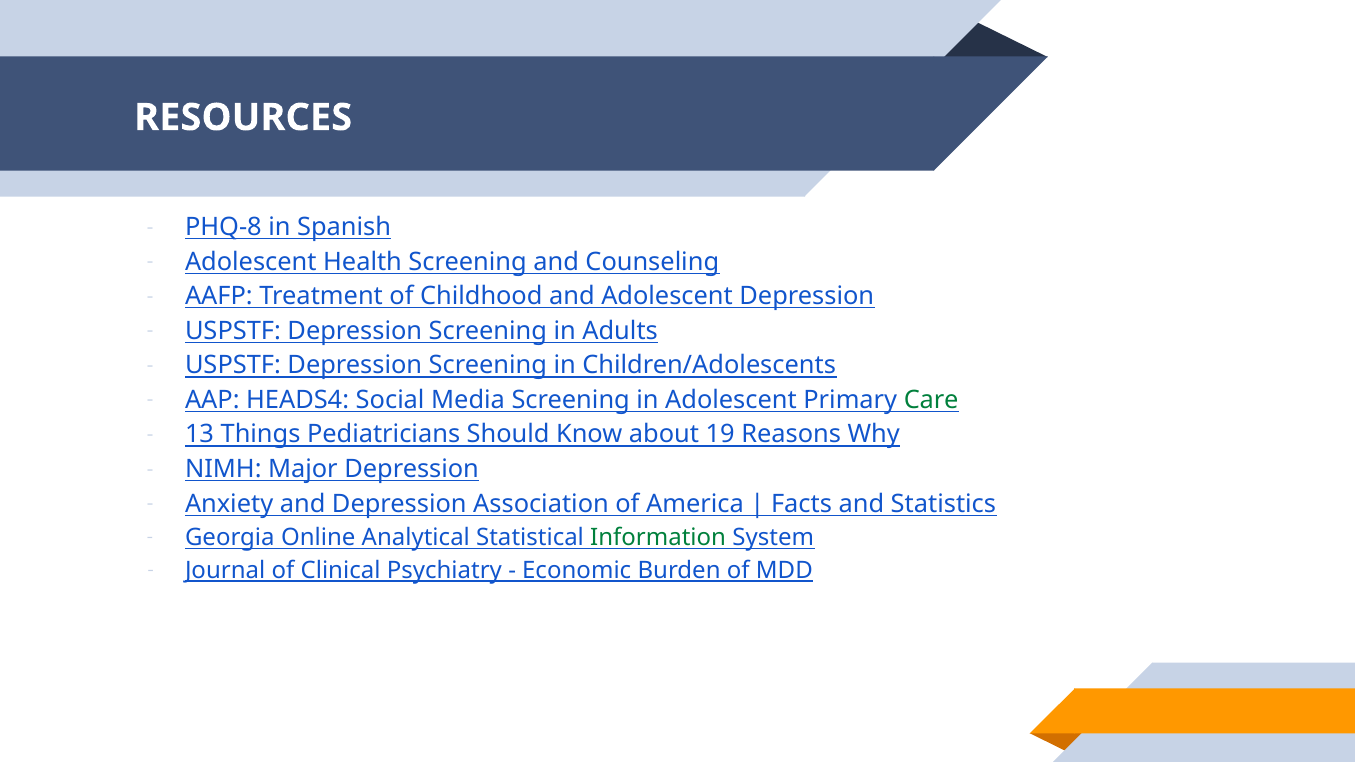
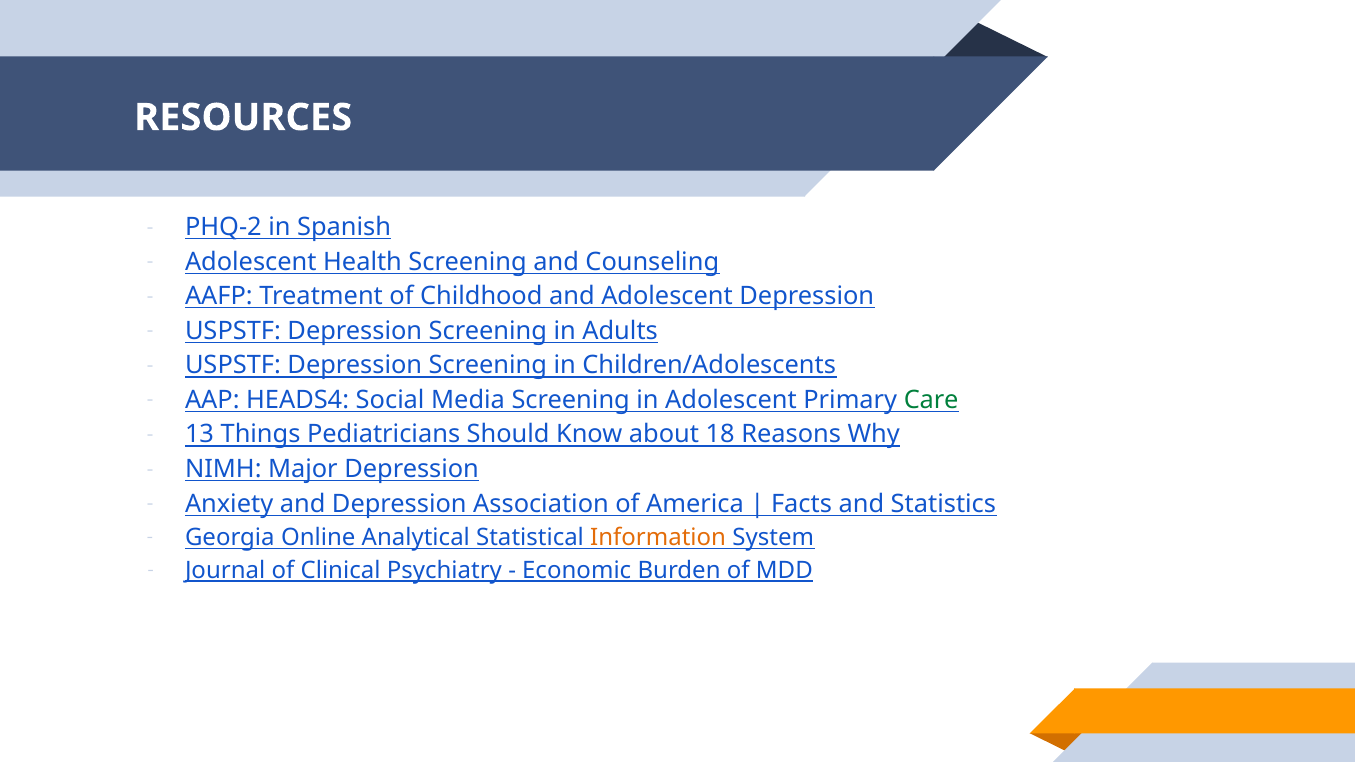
PHQ-8: PHQ-8 -> PHQ-2 (223, 227)
19: 19 -> 18 (720, 435)
Information colour: green -> orange (658, 537)
